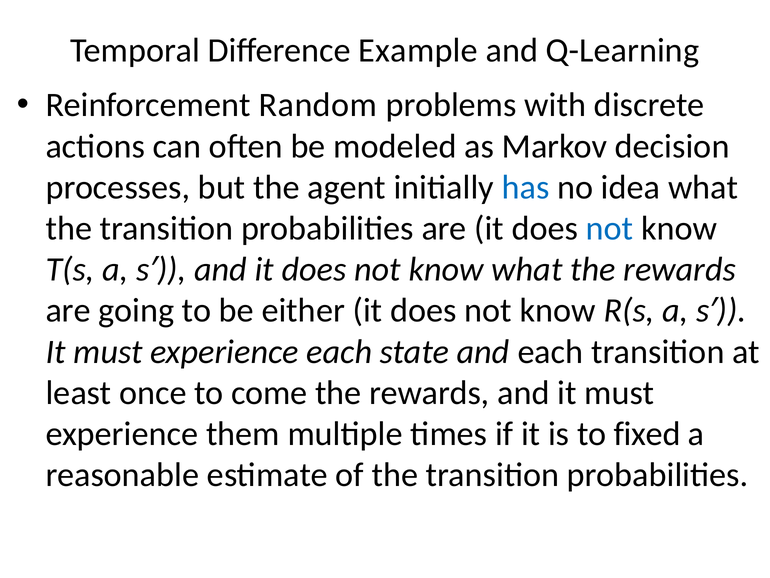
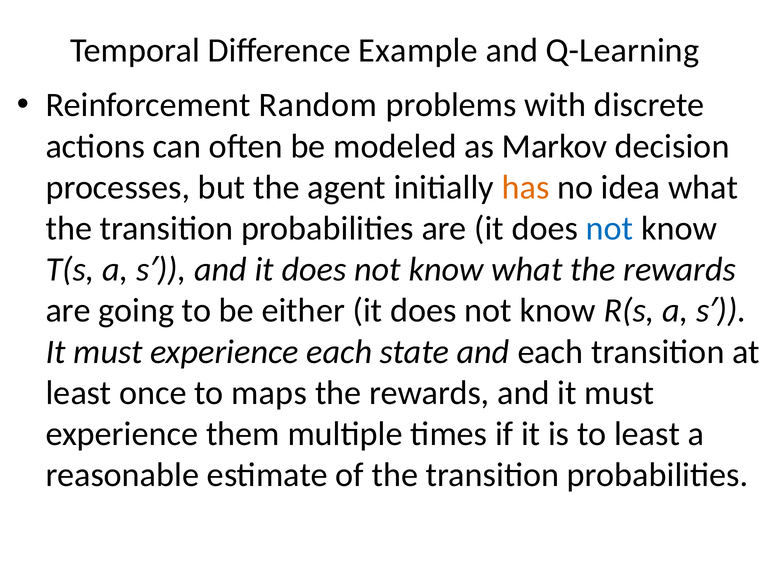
has colour: blue -> orange (526, 187)
come: come -> maps (269, 393)
to fixed: fixed -> least (647, 434)
